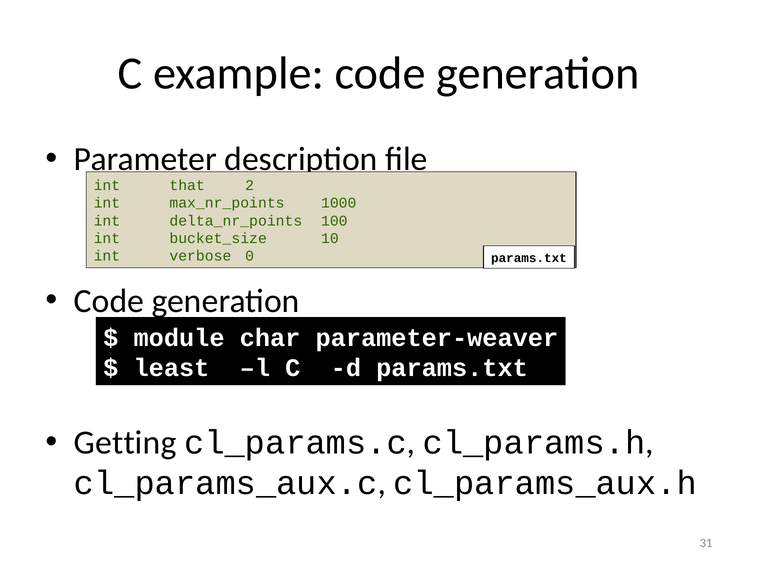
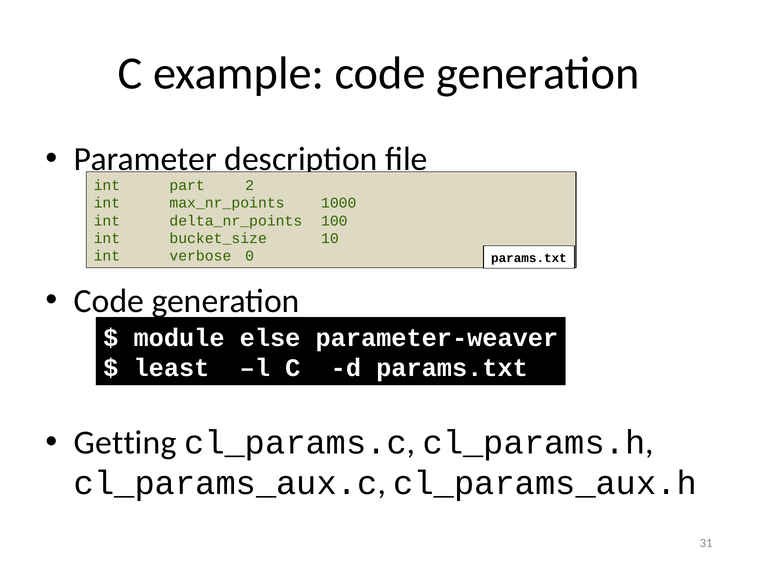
that: that -> part (187, 185)
char: char -> else (270, 337)
